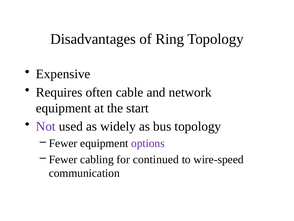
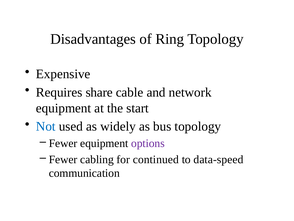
often: often -> share (99, 92)
Not colour: purple -> blue (46, 126)
wire-speed: wire-speed -> data-speed (219, 159)
